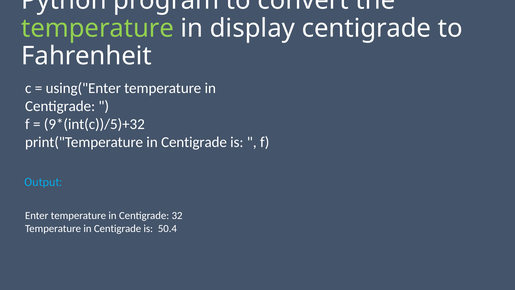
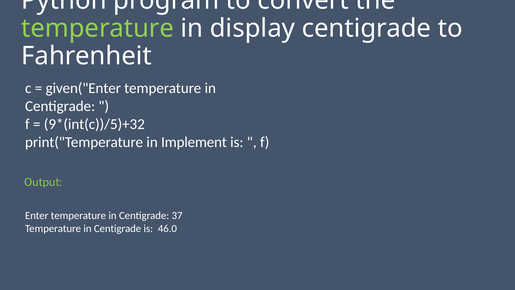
using("Enter: using("Enter -> given("Enter (83, 88)
print("Temperature in Centigrade: Centigrade -> Implement (194, 142)
Output colour: light blue -> light green (43, 182)
32: 32 -> 37 (177, 216)
50.4: 50.4 -> 46.0 (167, 228)
